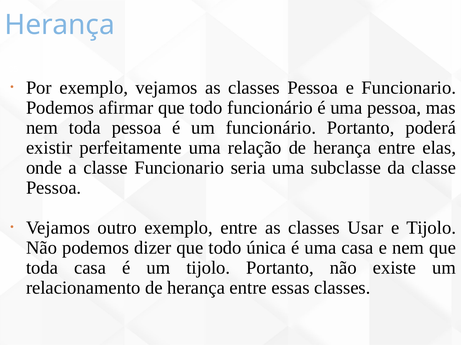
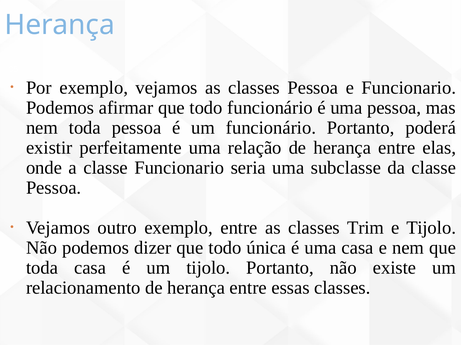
Usar: Usar -> Trim (366, 228)
